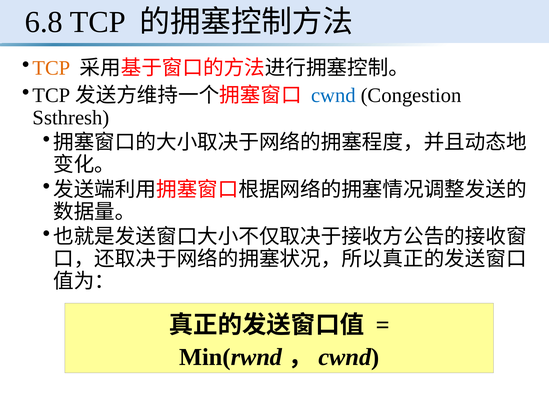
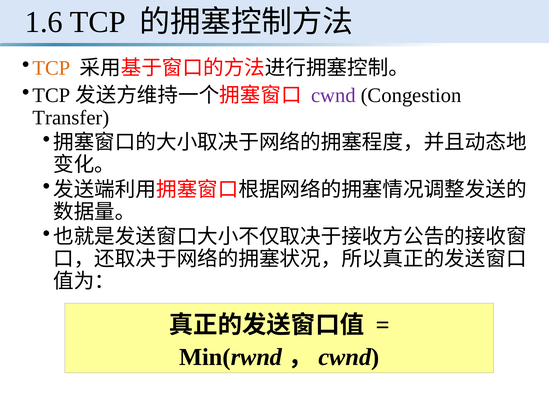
6.8: 6.8 -> 1.6 (44, 22)
cwnd colour: blue -> purple (333, 95)
Ssthresh: Ssthresh -> Transfer (71, 118)
